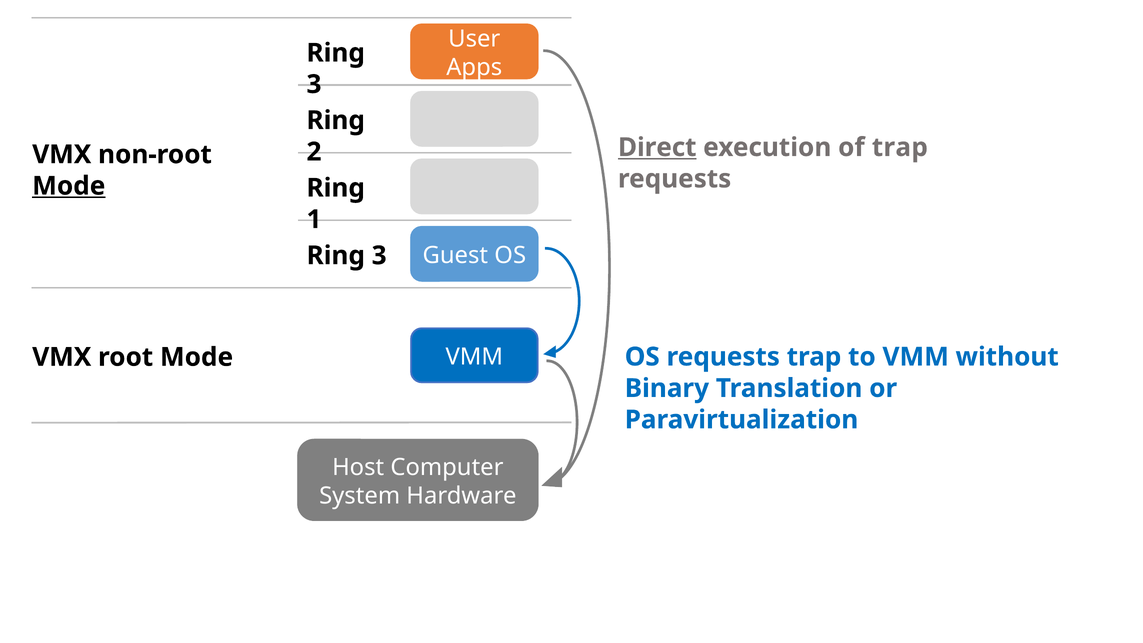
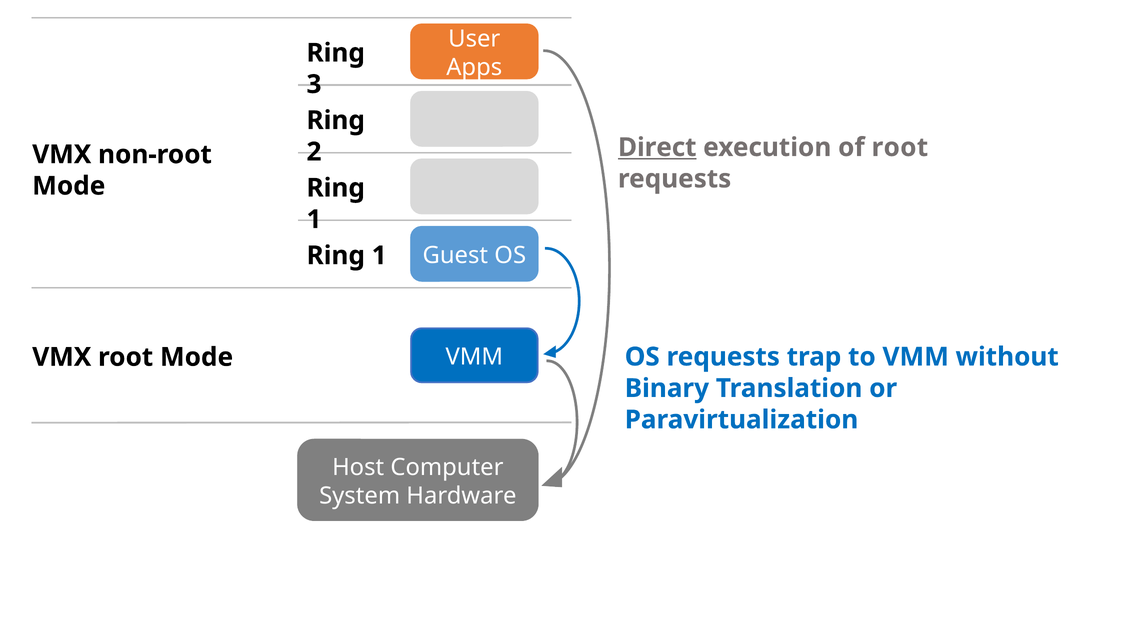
of trap: trap -> root (900, 147)
Mode underline: present -> none (69, 186)
3: 3 -> 1 (379, 256)
